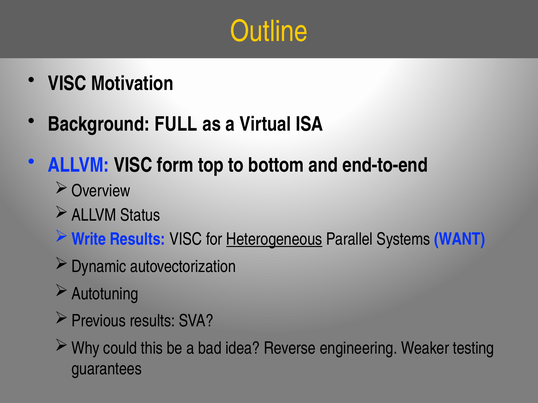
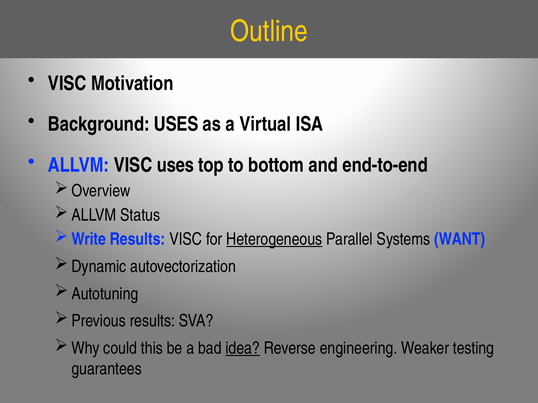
Background FULL: FULL -> USES (176, 124)
VISC form: form -> uses (175, 165)
idea underline: none -> present (243, 349)
